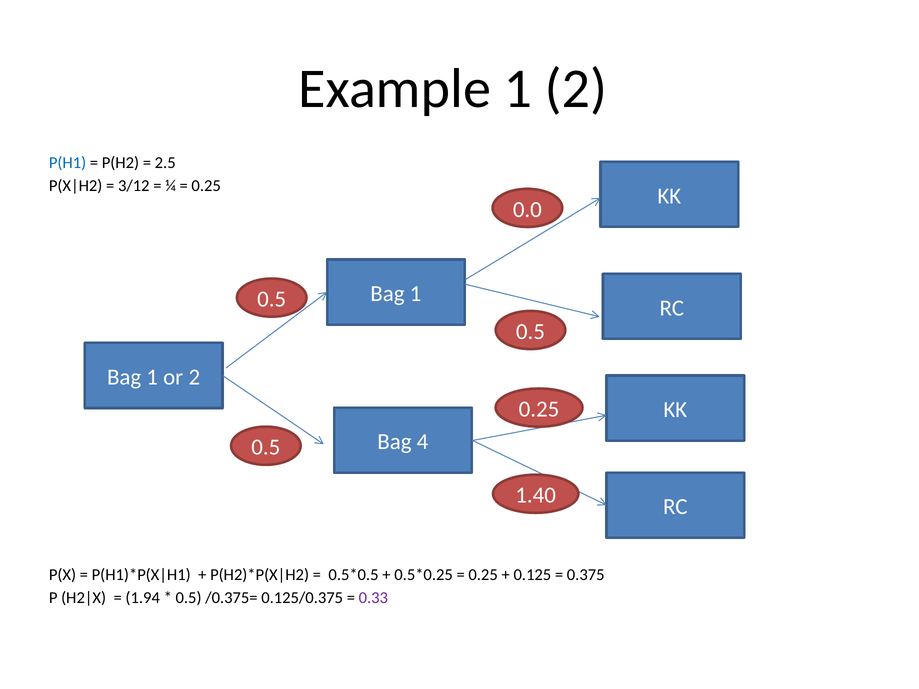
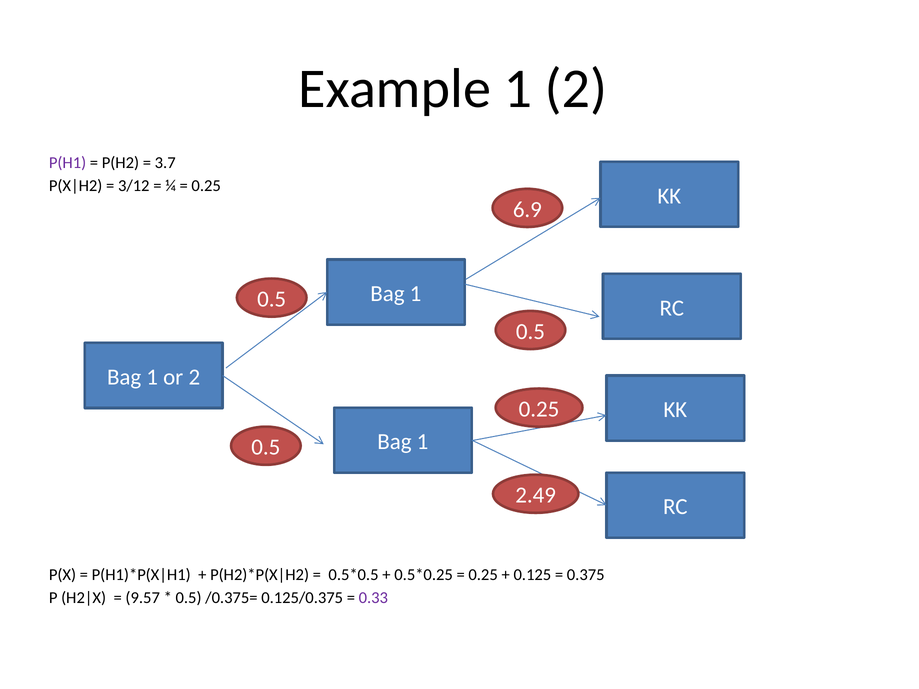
P(H1 colour: blue -> purple (68, 163)
2.5: 2.5 -> 3.7 (165, 163)
0.0: 0.0 -> 6.9 (527, 210)
4: 4 -> 1 (422, 442)
1.40: 1.40 -> 2.49 (536, 496)
1.94: 1.94 -> 9.57 (143, 598)
